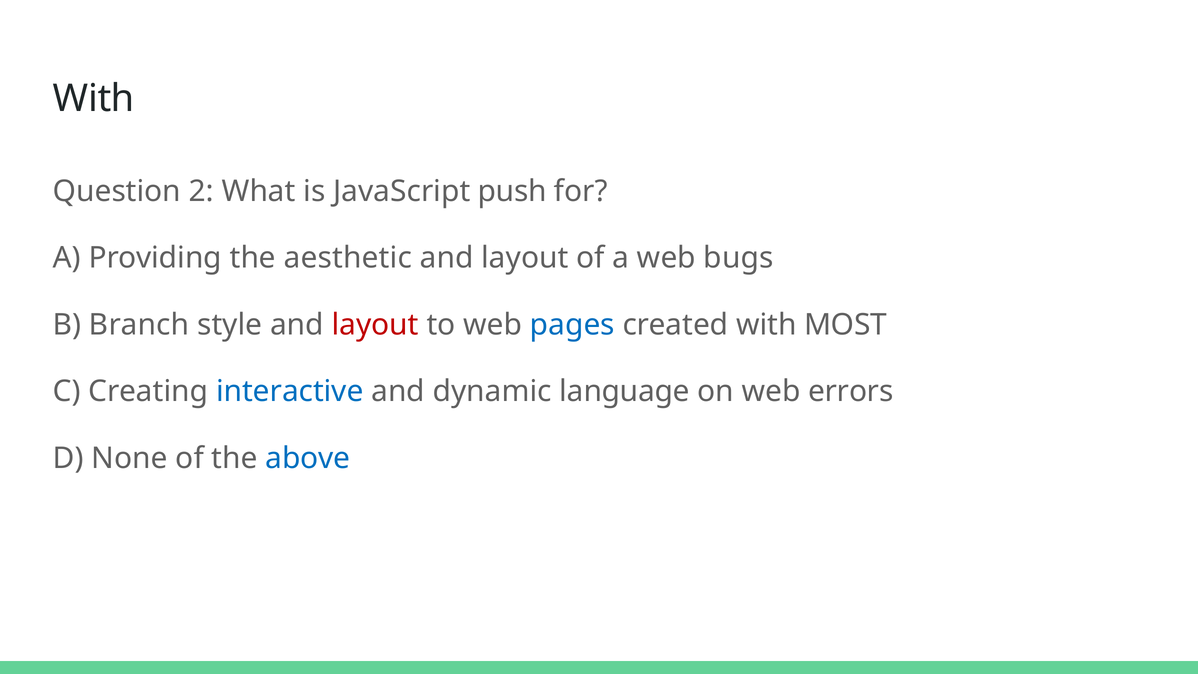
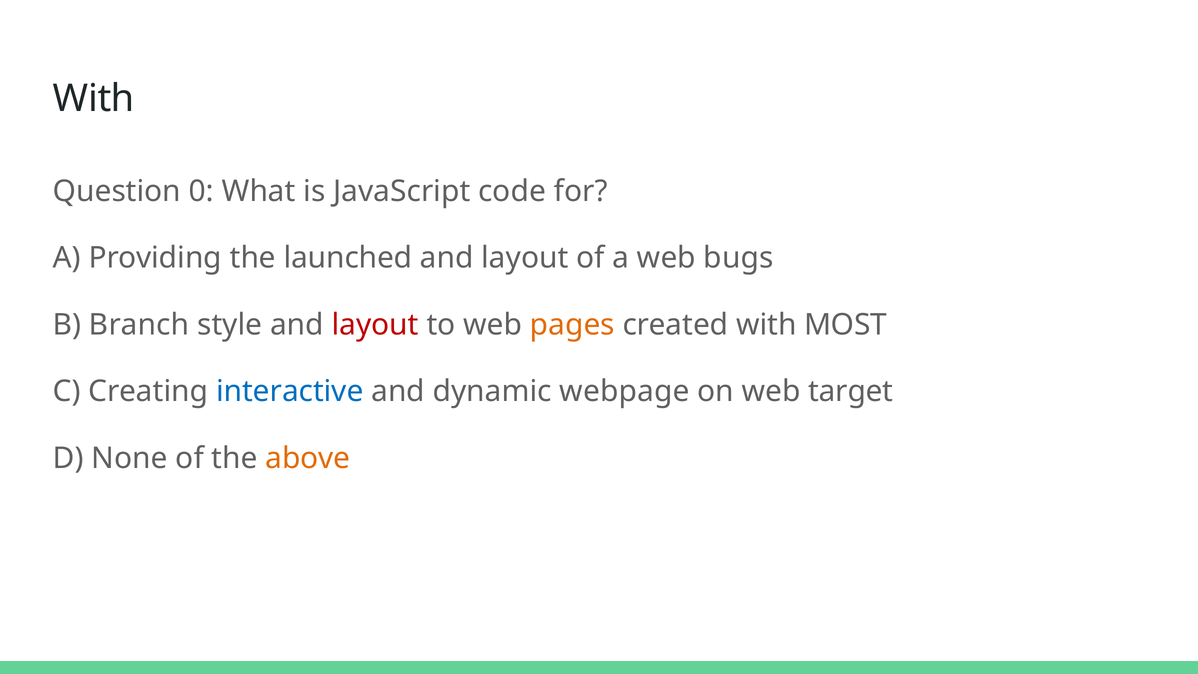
2: 2 -> 0 (201, 191)
push: push -> code (512, 191)
aesthetic: aesthetic -> launched (348, 258)
pages colour: blue -> orange (572, 325)
language: language -> webpage (624, 391)
errors: errors -> target (851, 391)
above colour: blue -> orange (308, 458)
